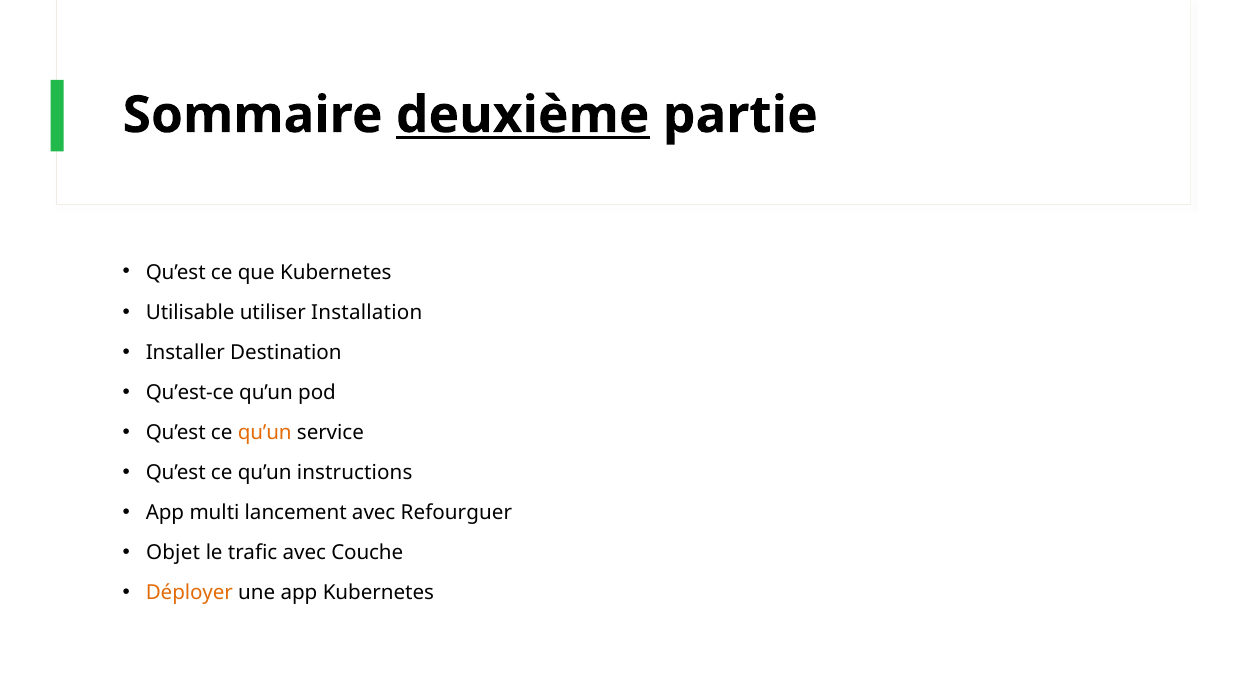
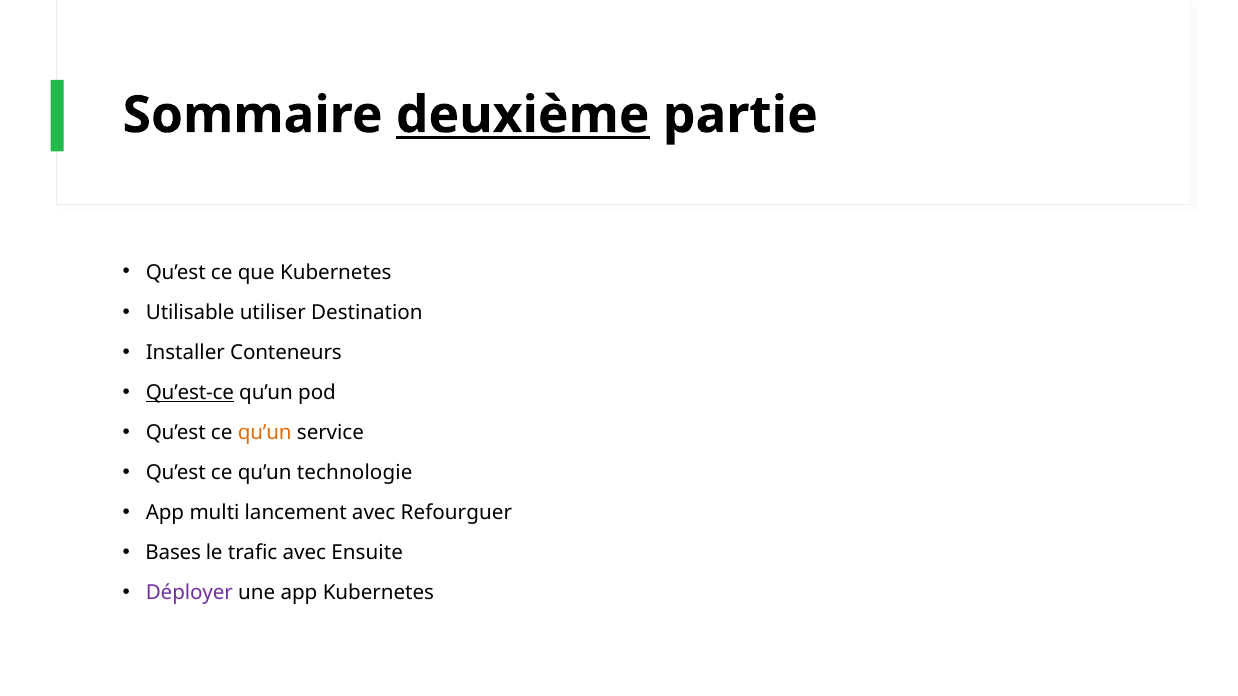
Installation: Installation -> Destination (367, 313)
Destination: Destination -> Conteneurs (286, 353)
Qu’est-ce underline: none -> present (190, 393)
instructions: instructions -> technologie (355, 473)
Objet: Objet -> Bases (173, 553)
Couche: Couche -> Ensuite (367, 553)
Déployer colour: orange -> purple (189, 593)
